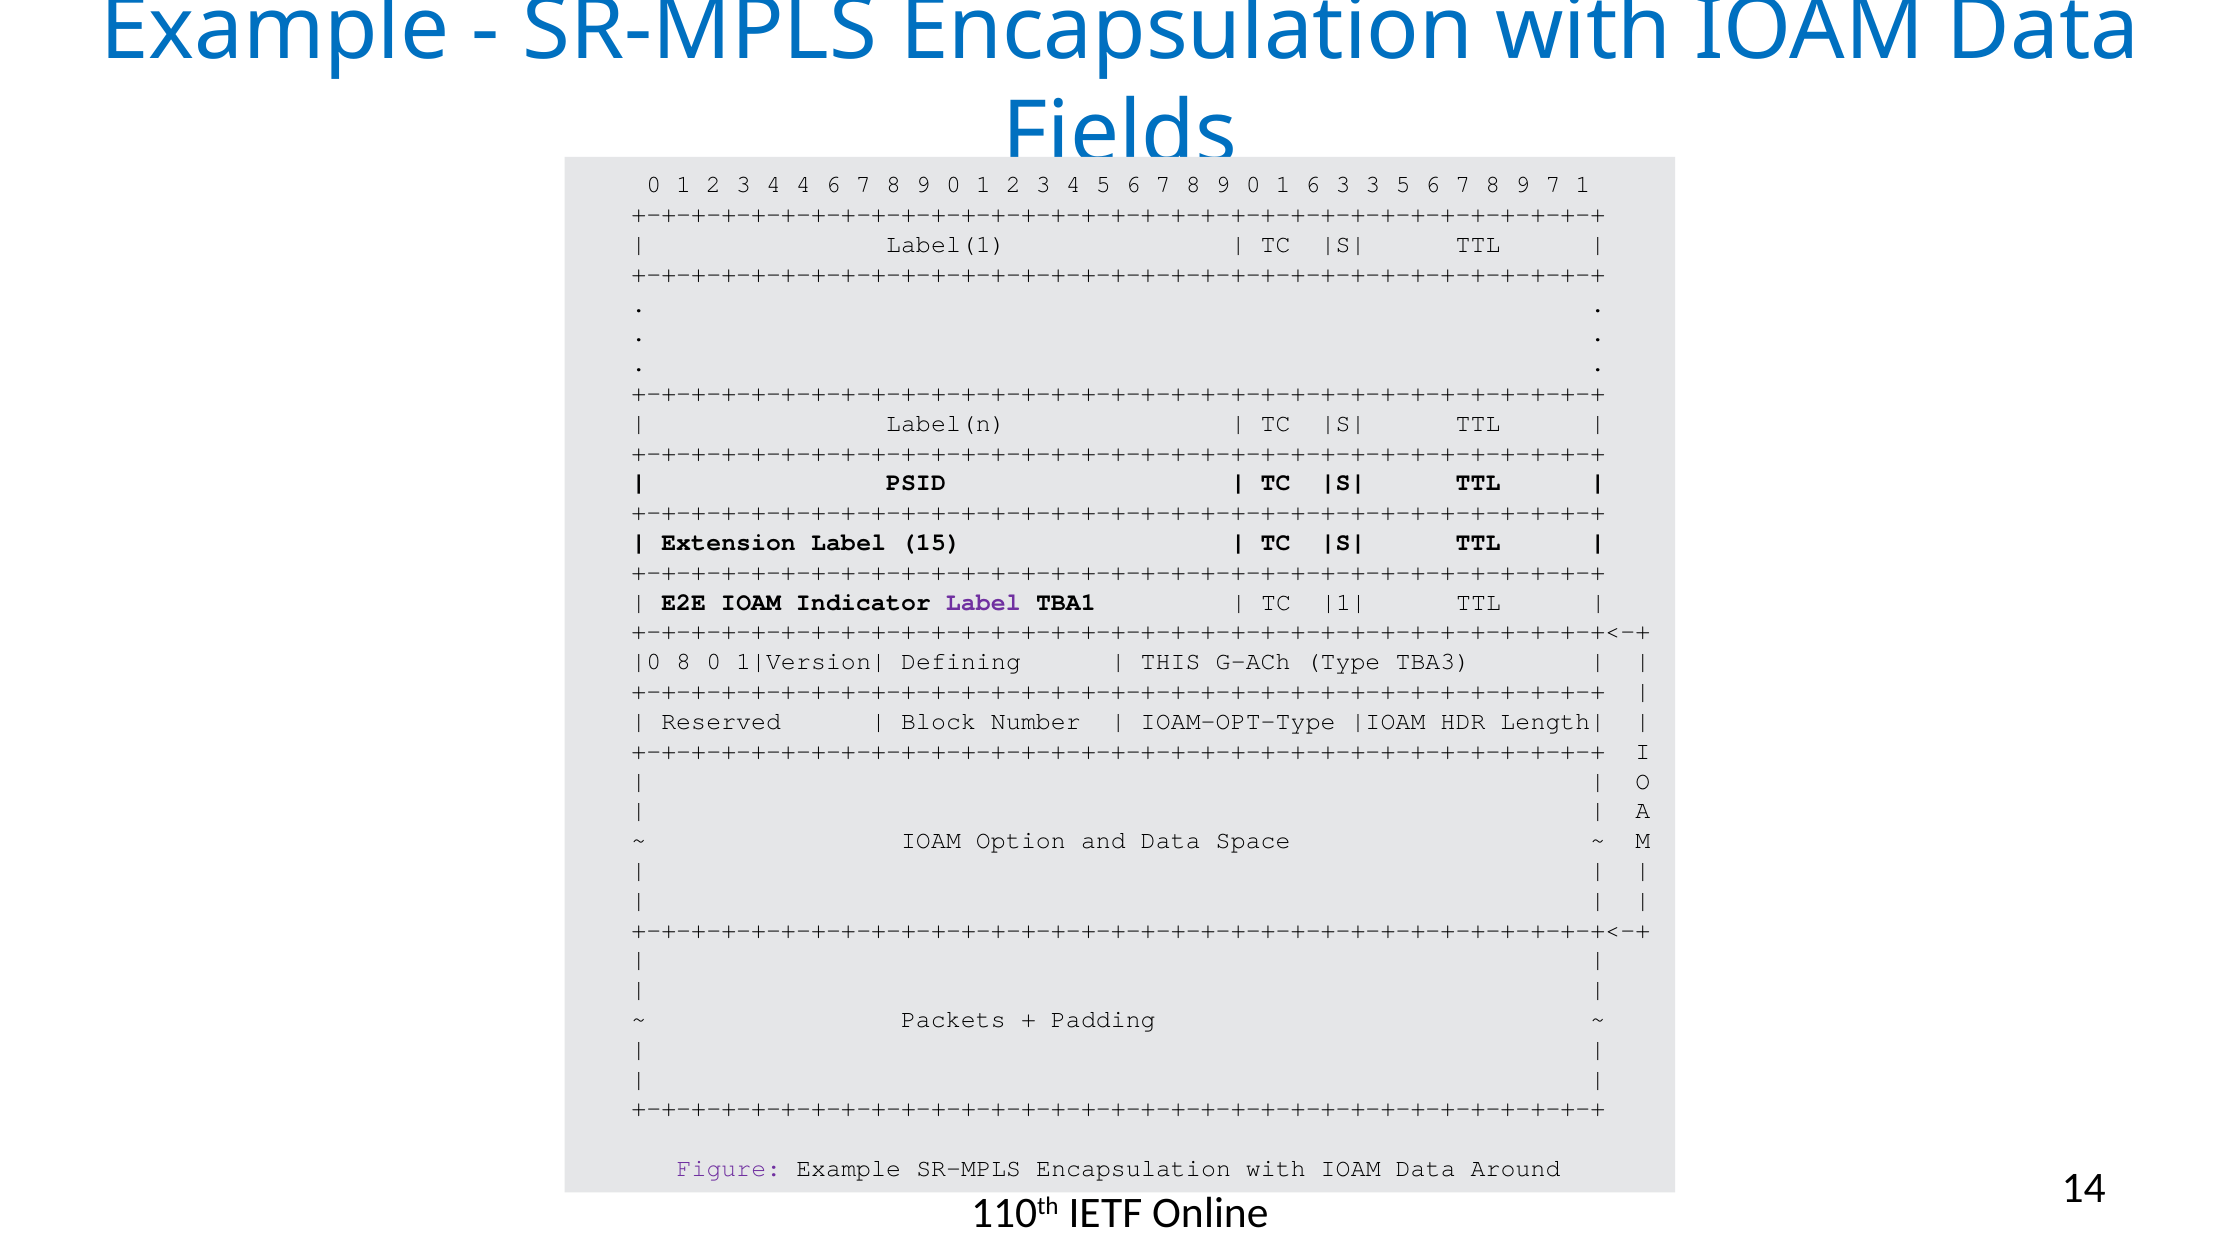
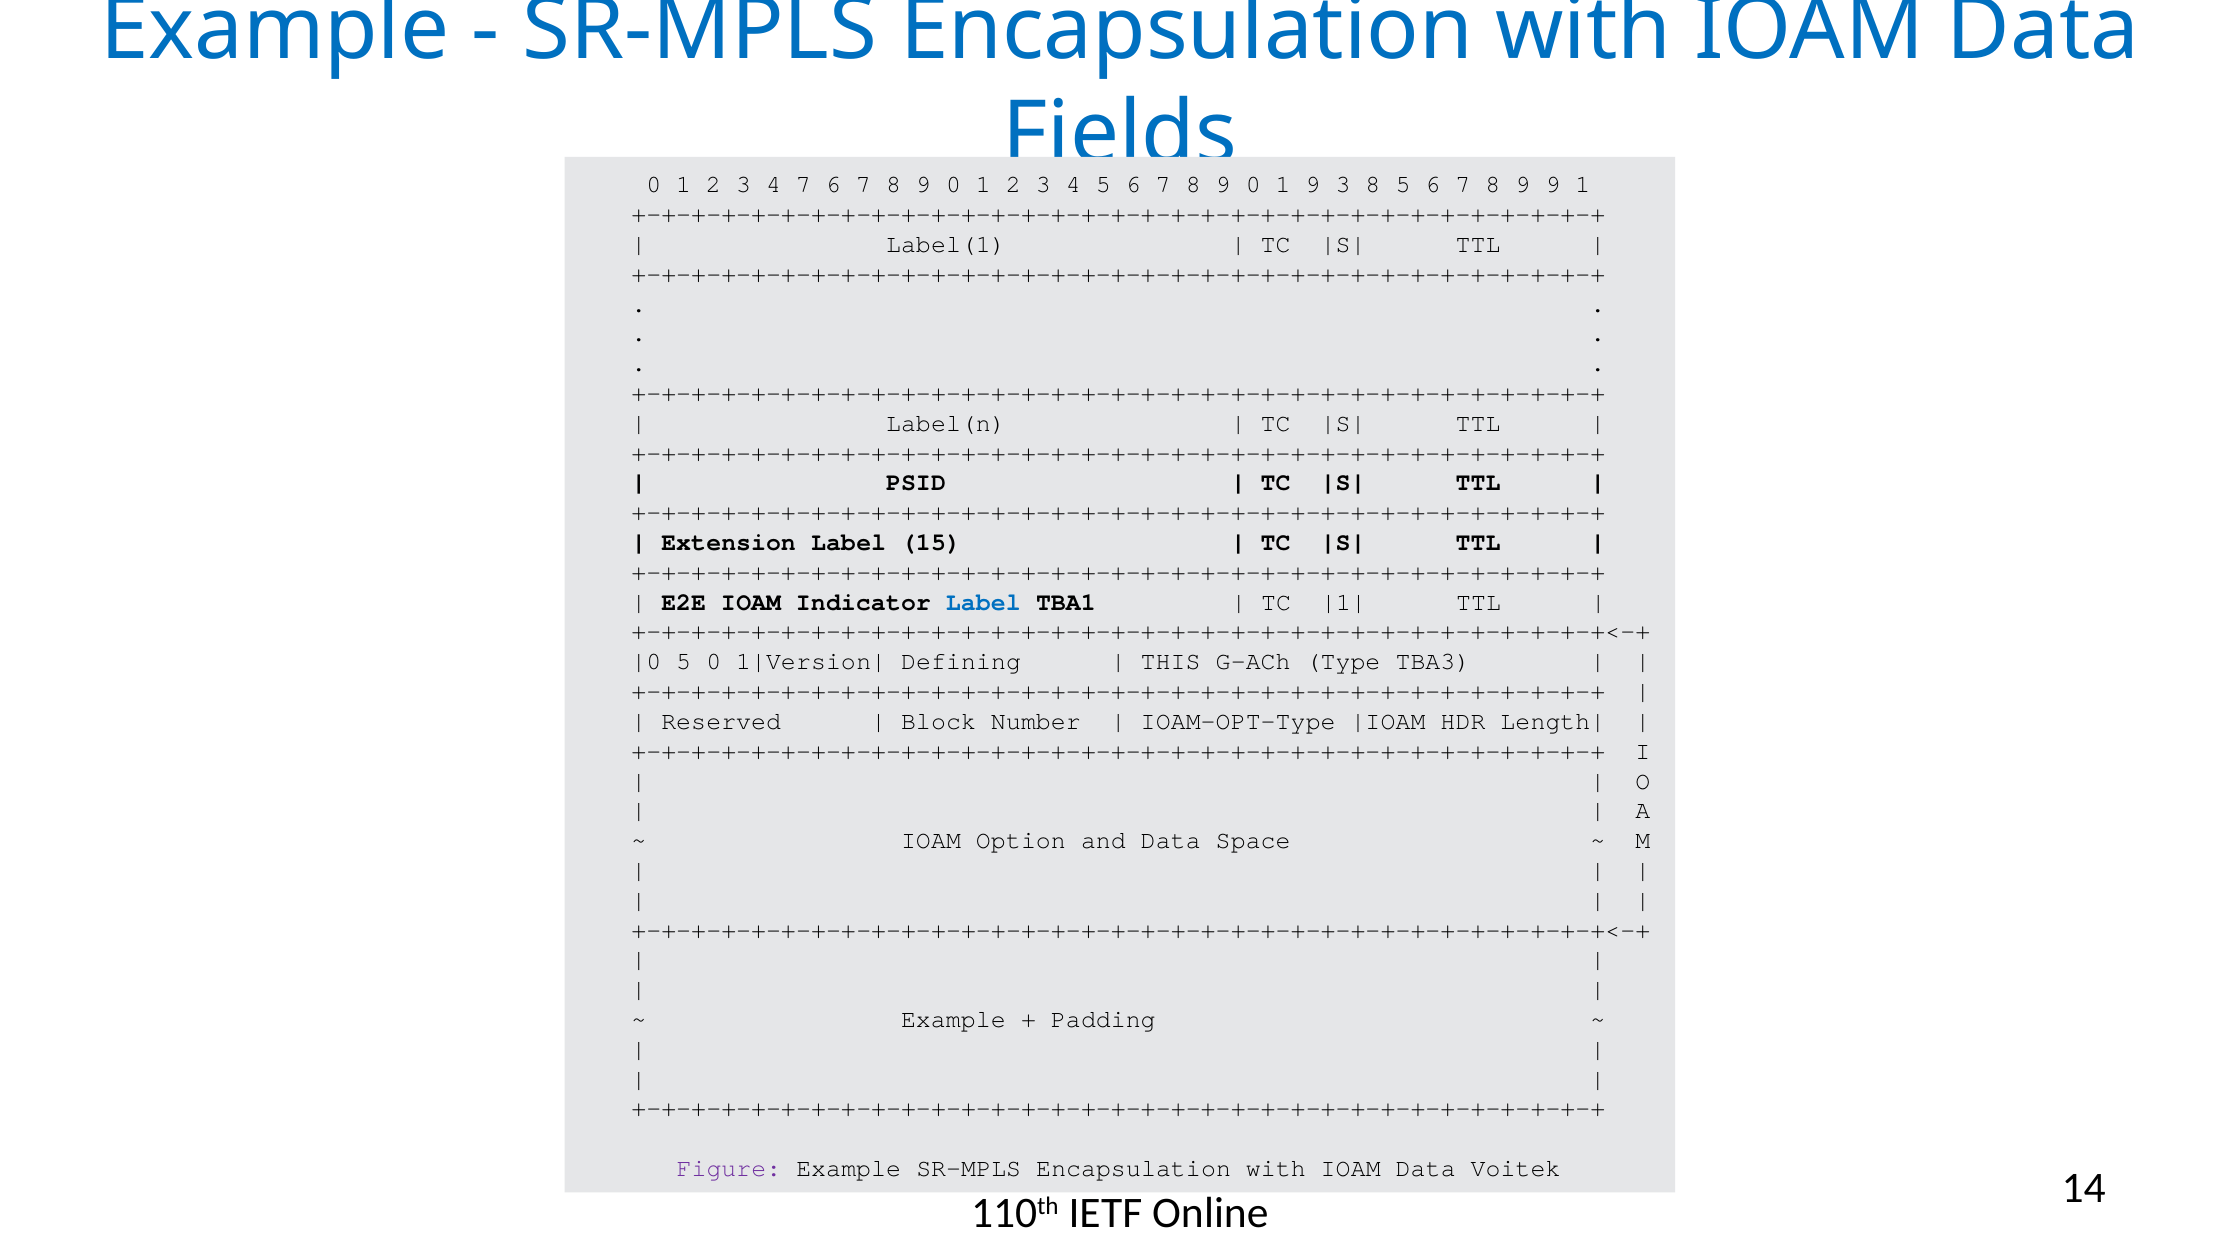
4 4: 4 -> 7 (803, 185)
1 6: 6 -> 9 (1313, 185)
3 3: 3 -> 8 (1373, 185)
9 7: 7 -> 9 (1553, 185)
Label colour: purple -> blue (983, 602)
8: 8 -> 5 (684, 662)
Packets: Packets -> Example (953, 1019)
Around: Around -> Voitek (1516, 1168)
